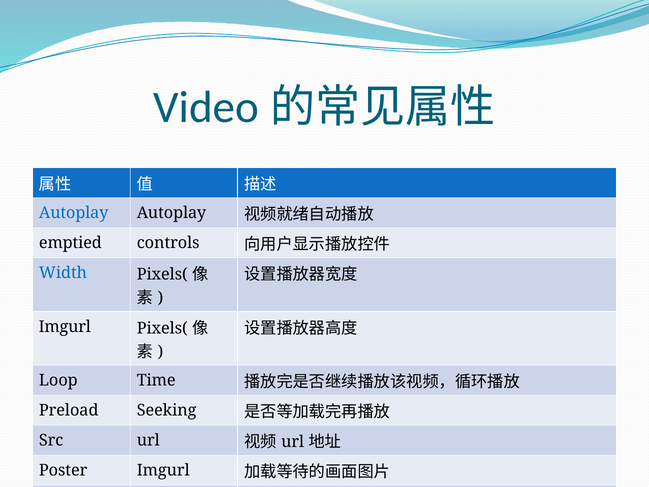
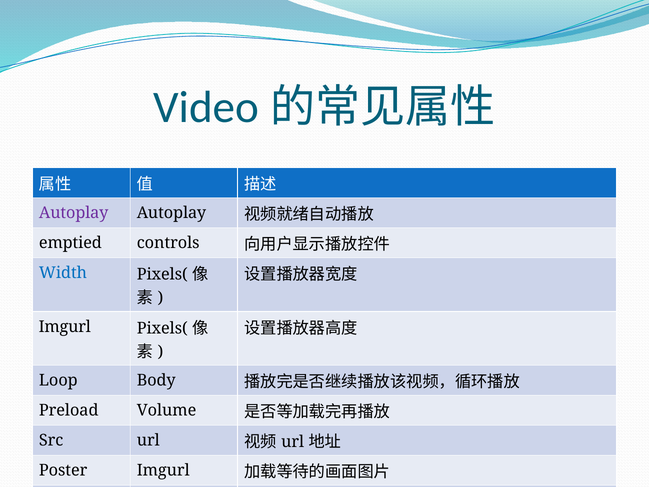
Autoplay colour: blue -> purple (74, 213)
Time: Time -> Body (156, 380)
Seeking: Seeking -> Volume (167, 410)
